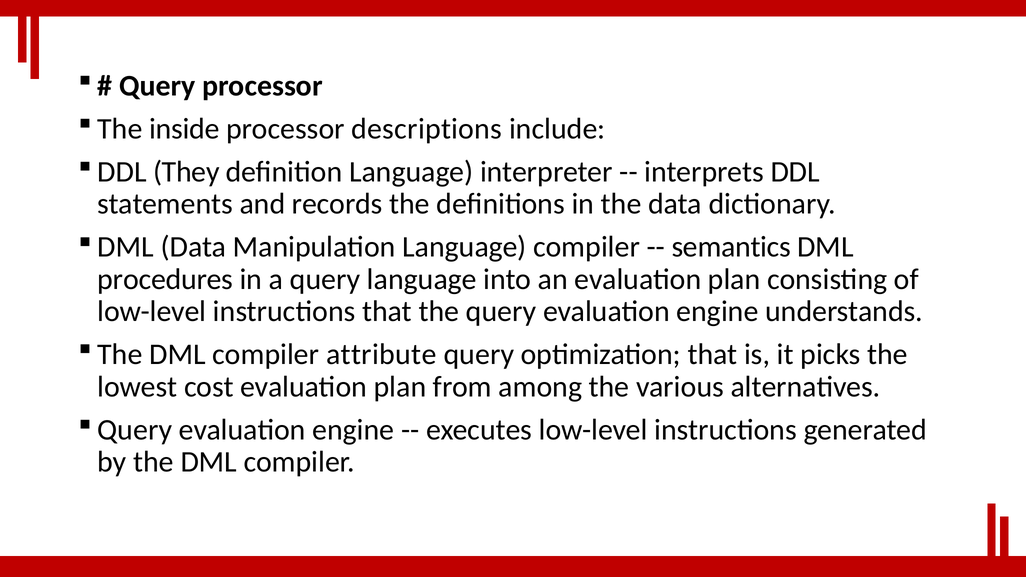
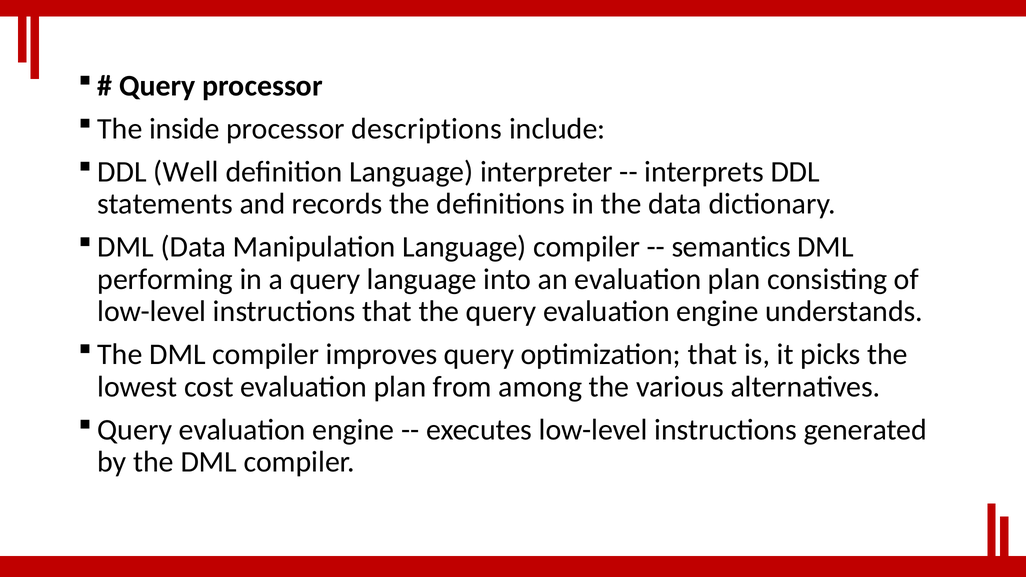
They: They -> Well (186, 172)
procedures: procedures -> performing (165, 279)
attribute: attribute -> improves (382, 355)
